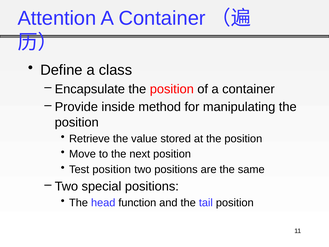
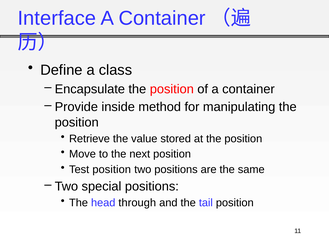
Attention: Attention -> Interface (57, 18)
function: function -> through (137, 203)
